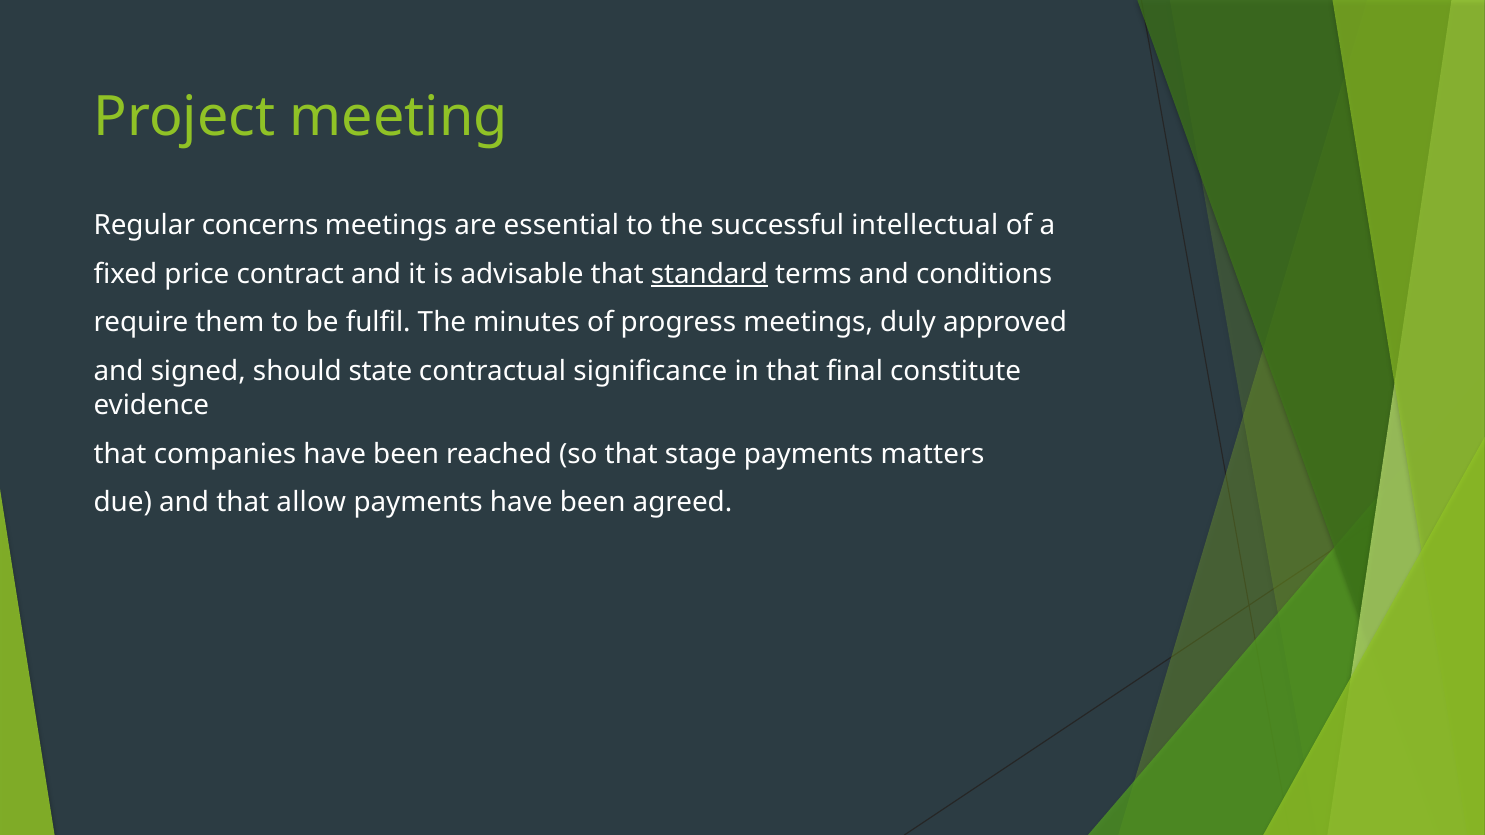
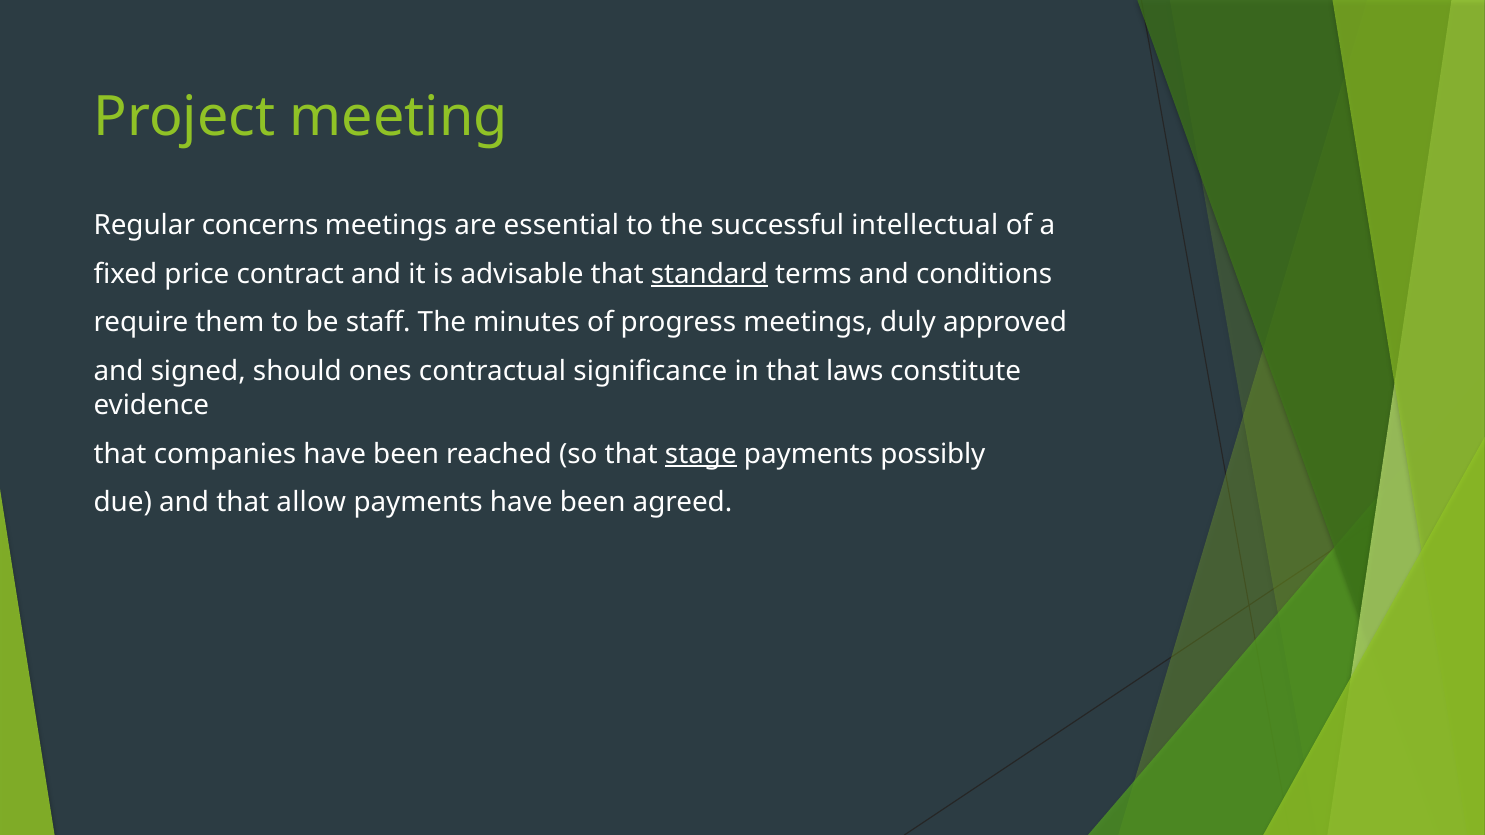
fulfil: fulfil -> staff (378, 323)
state: state -> ones (380, 372)
final: final -> laws (855, 372)
stage underline: none -> present (701, 454)
matters: matters -> possibly (933, 454)
